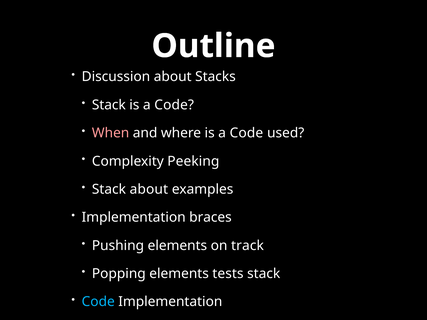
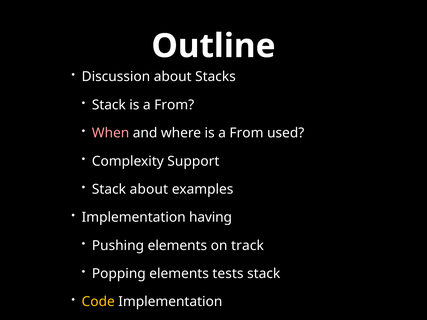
Code: Code -> From (174, 105)
where is a Code: Code -> From (246, 133)
Peeking: Peeking -> Support (193, 161)
braces: braces -> having (211, 218)
Code colour: light blue -> yellow (98, 302)
